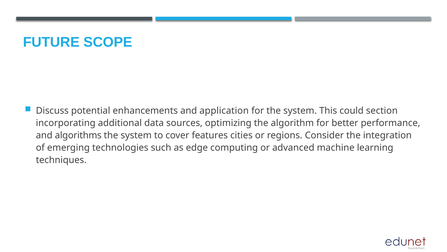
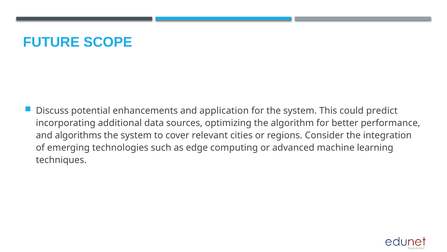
section: section -> predict (382, 111)
features: features -> relevant (210, 135)
